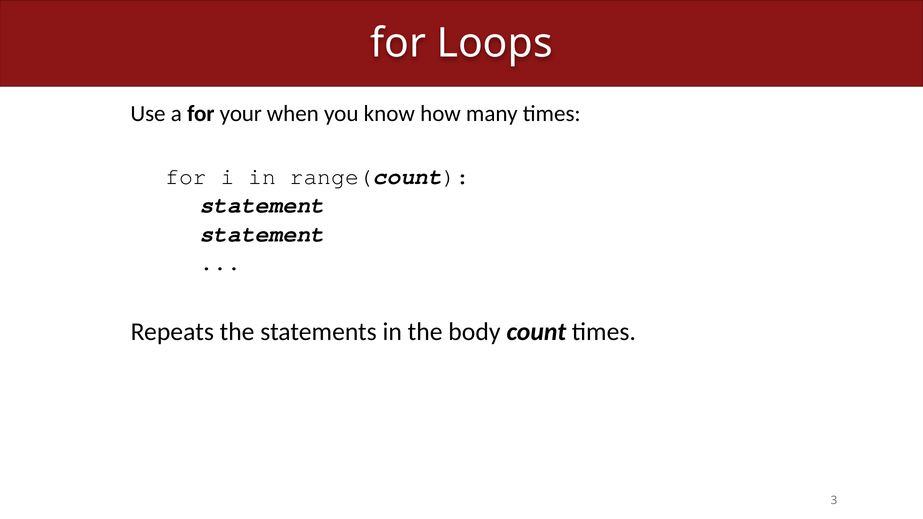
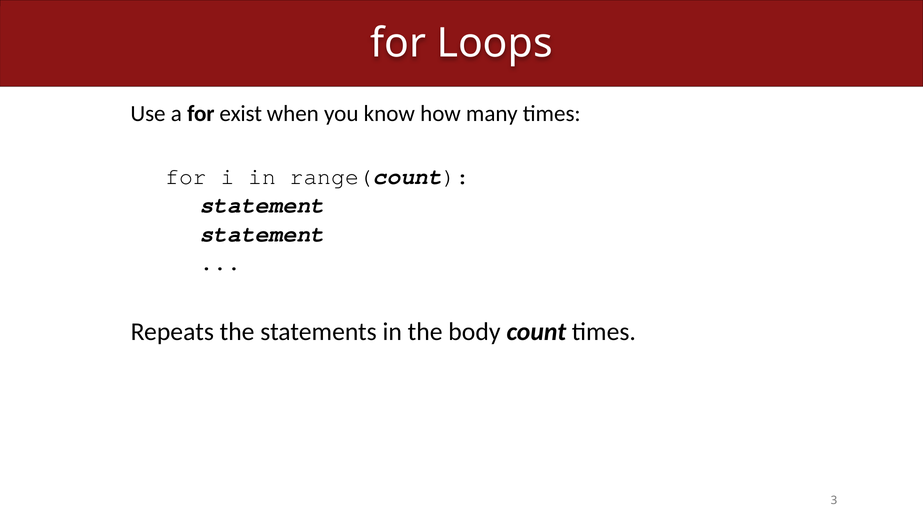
your: your -> exist (241, 114)
